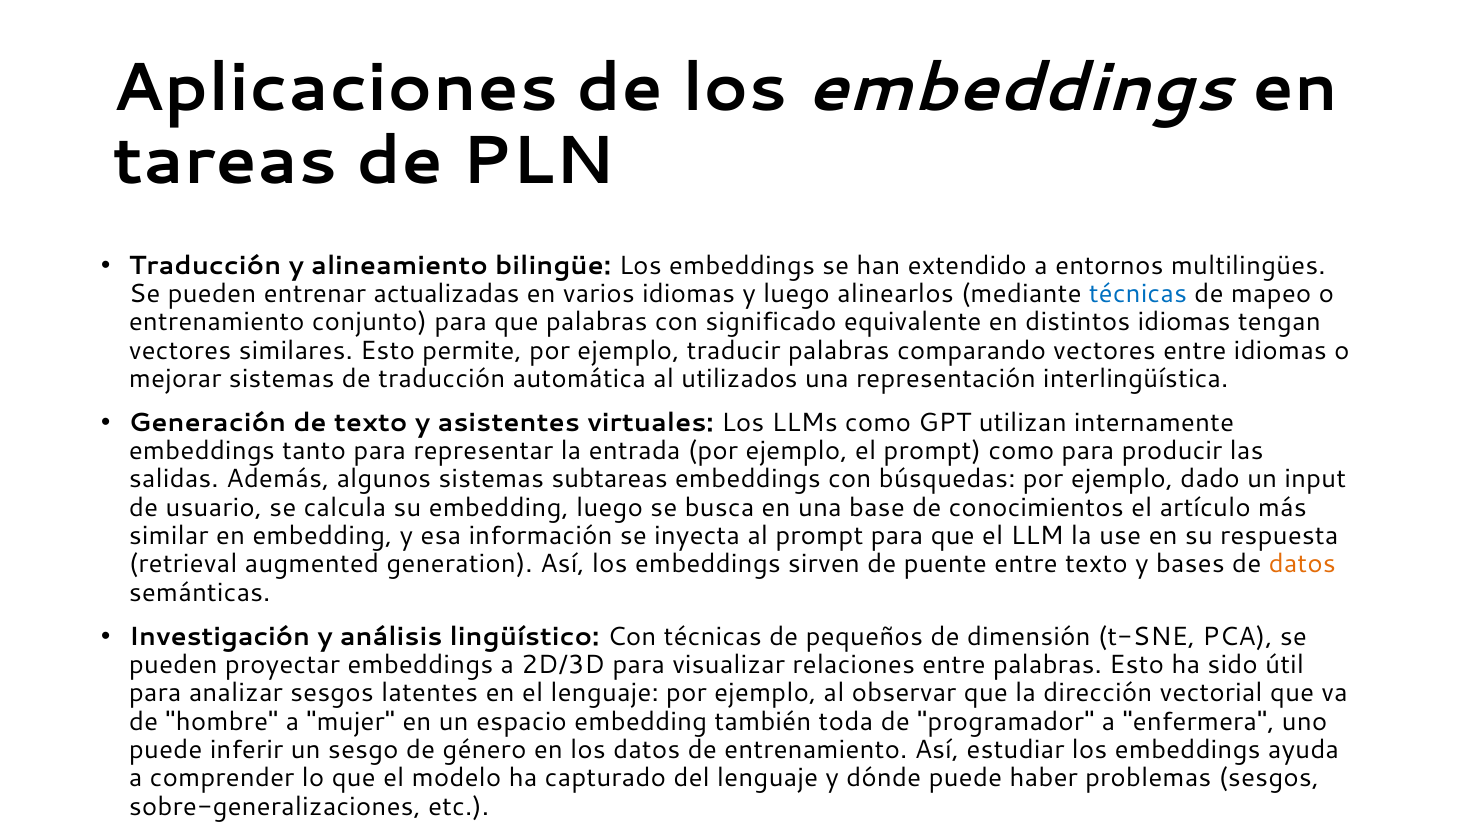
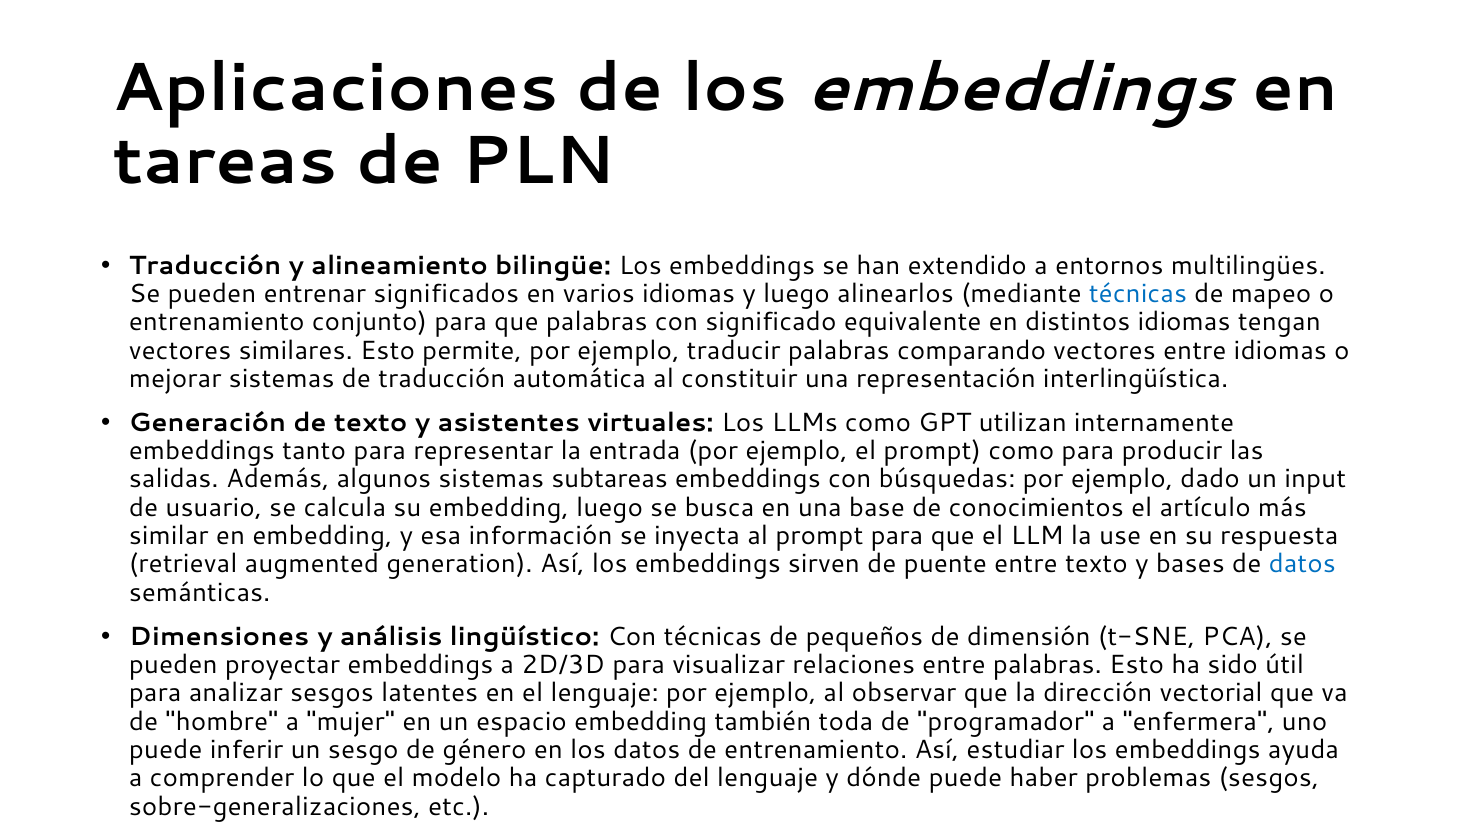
actualizadas: actualizadas -> significados (446, 294)
utilizados: utilizados -> constituir (739, 379)
datos colour: orange -> blue (1302, 564)
Investigación: Investigación -> Dimensiones (219, 636)
